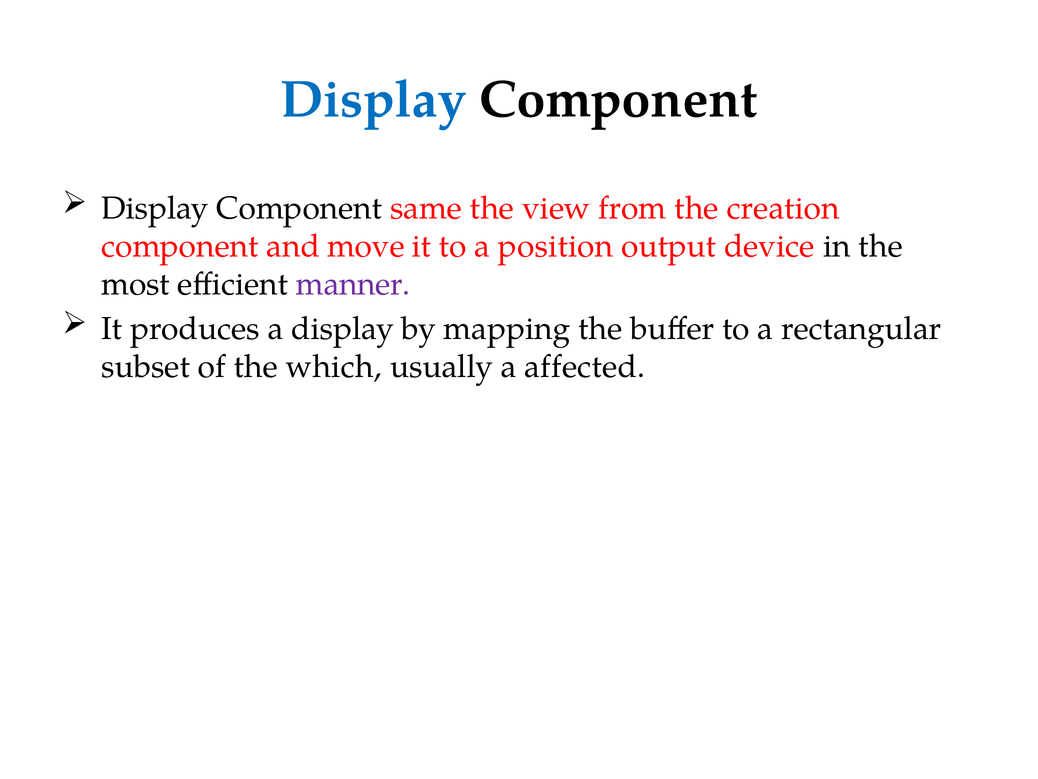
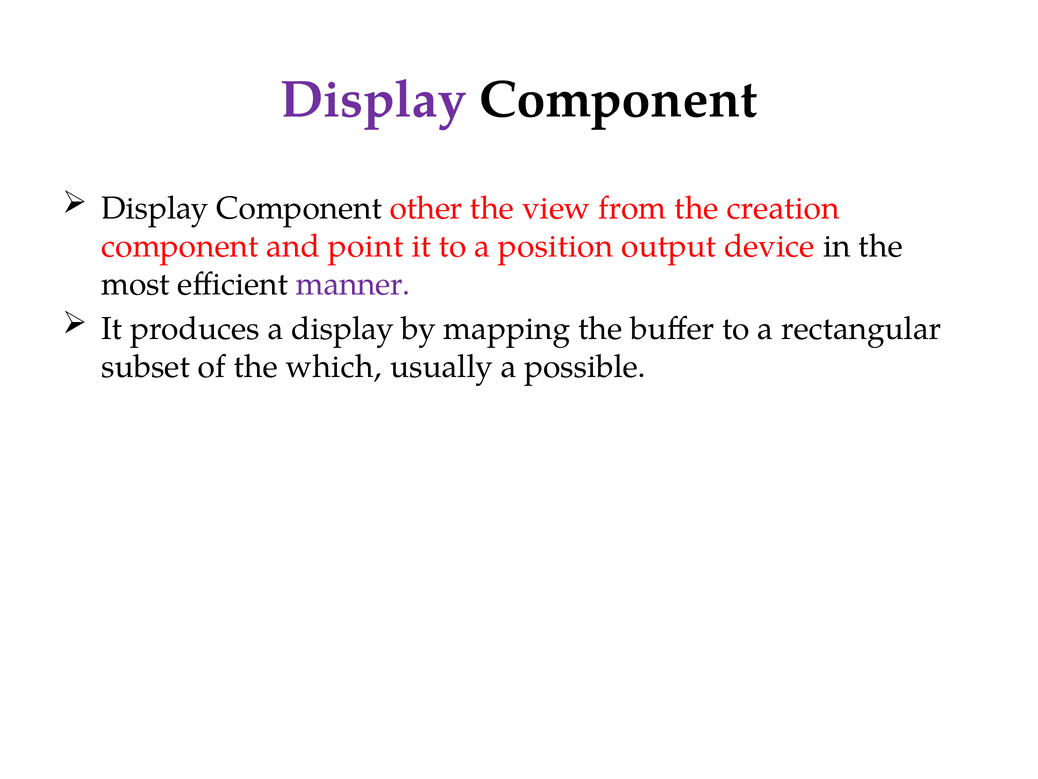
Display colour: blue -> purple (373, 100)
same: same -> other (426, 208)
move: move -> point (366, 246)
affected: affected -> possible (585, 366)
